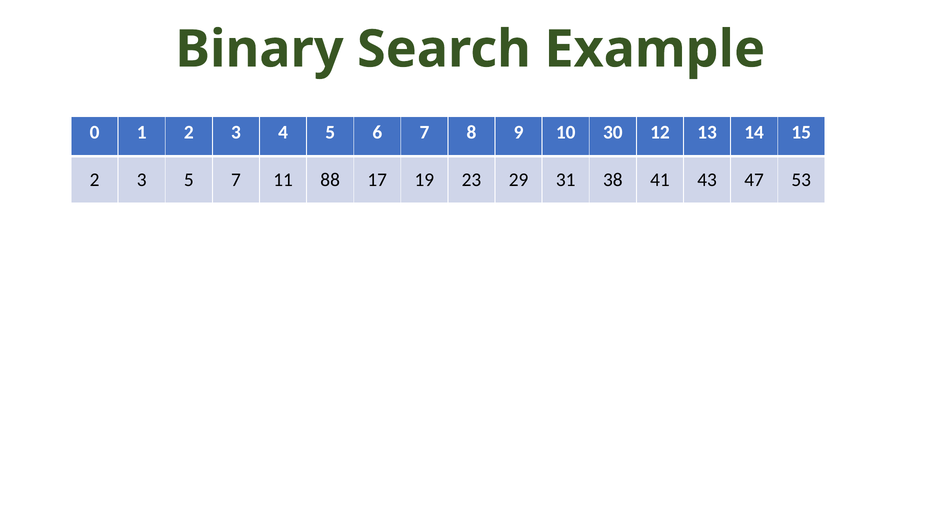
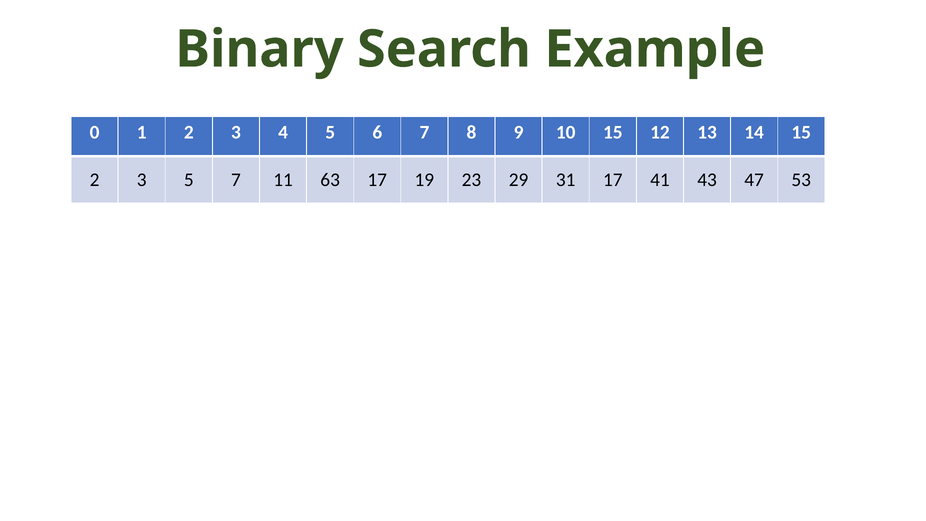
10 30: 30 -> 15 (613, 132)
88: 88 -> 63 (330, 180)
31 38: 38 -> 17 (613, 180)
